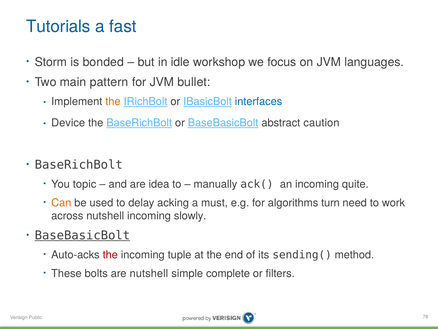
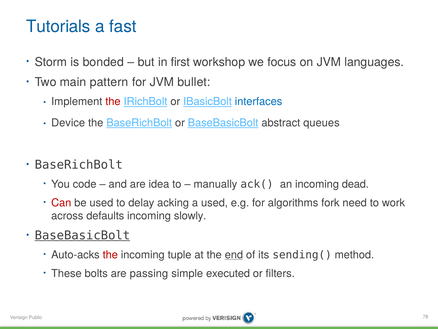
idle: idle -> first (180, 62)
the colour: orange -> red (113, 101)
caution: caution -> queues (321, 123)
topic: topic -> code (85, 184)
quite: quite -> dead (355, 184)
Can colour: orange -> red (61, 203)
a must: must -> used (215, 203)
turn: turn -> fork (330, 203)
across nutshell: nutshell -> defaults (105, 216)
end underline: none -> present (234, 254)
are nutshell: nutshell -> passing (149, 273)
complete: complete -> executed (228, 273)
